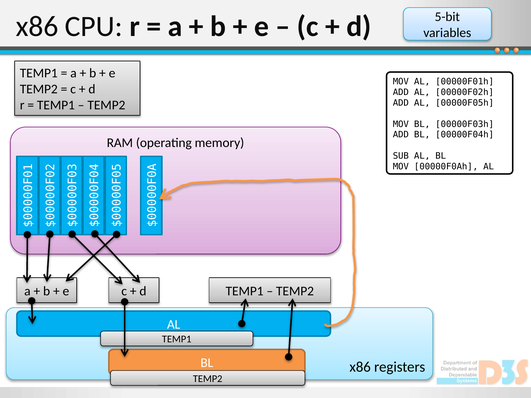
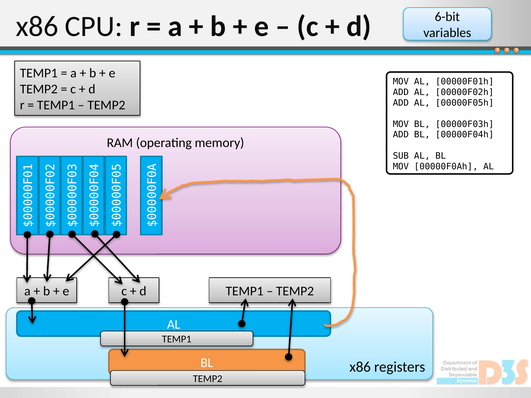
5-bit: 5-bit -> 6-bit (447, 17)
